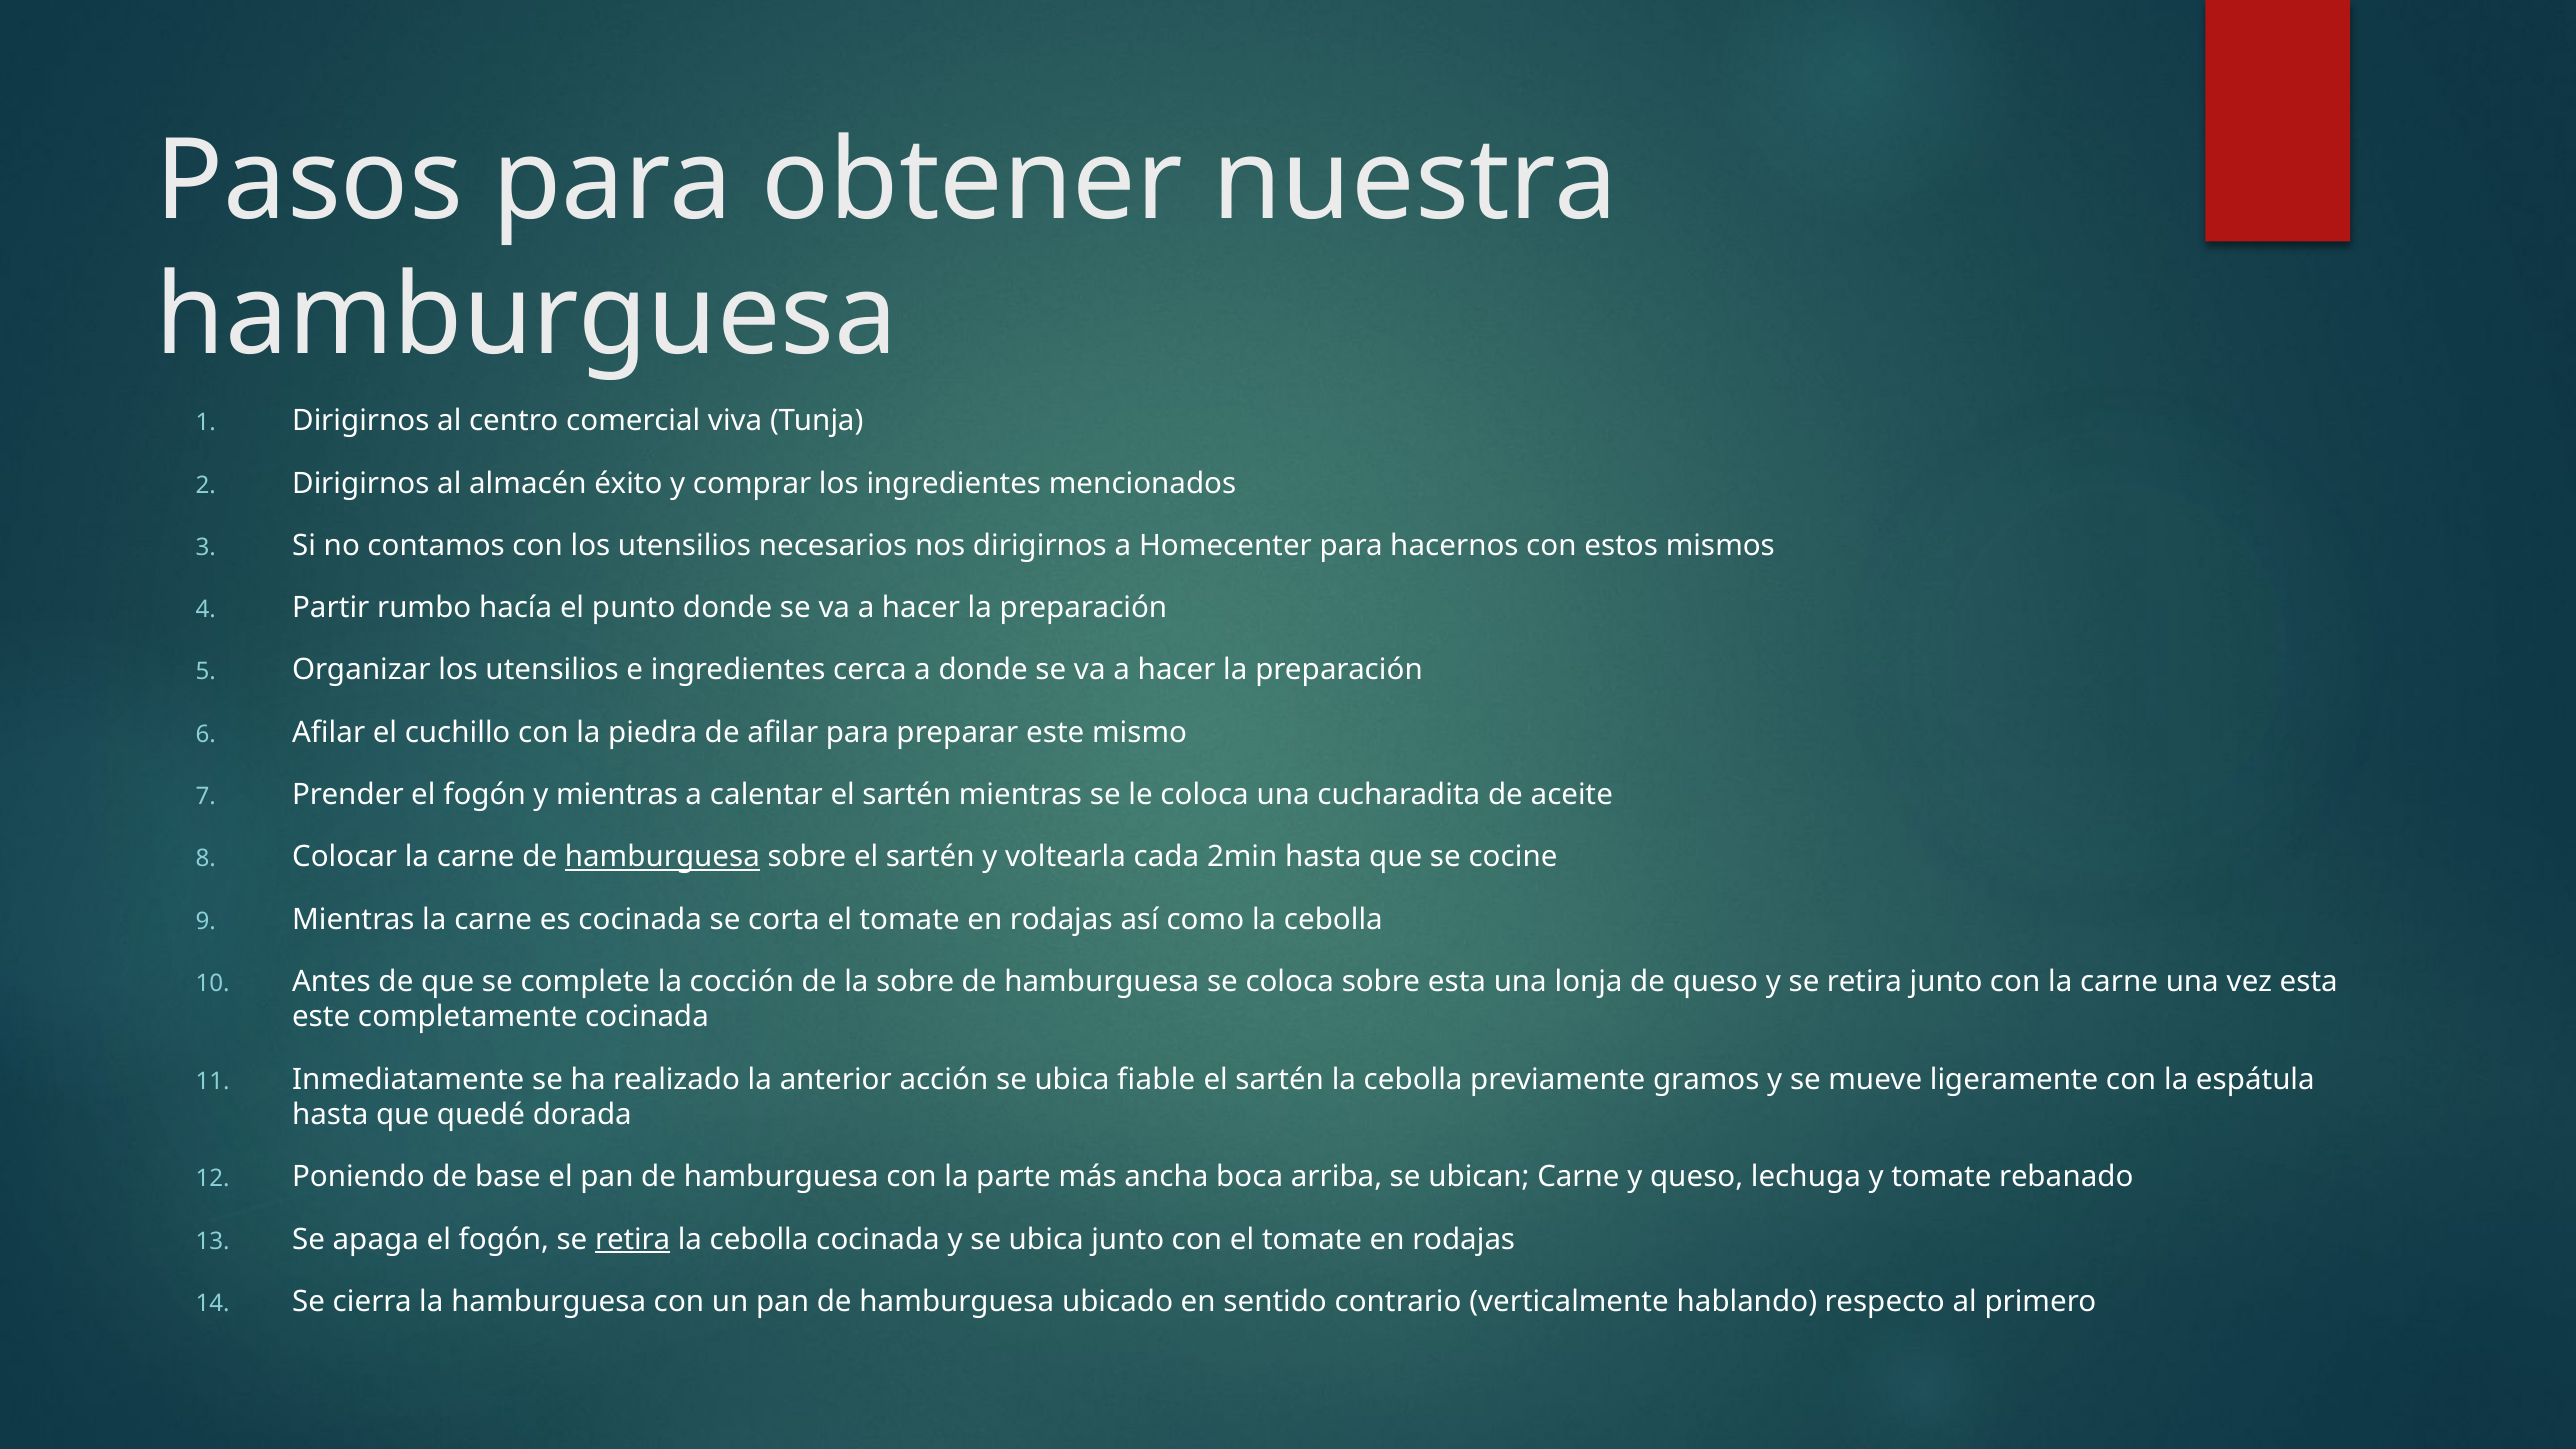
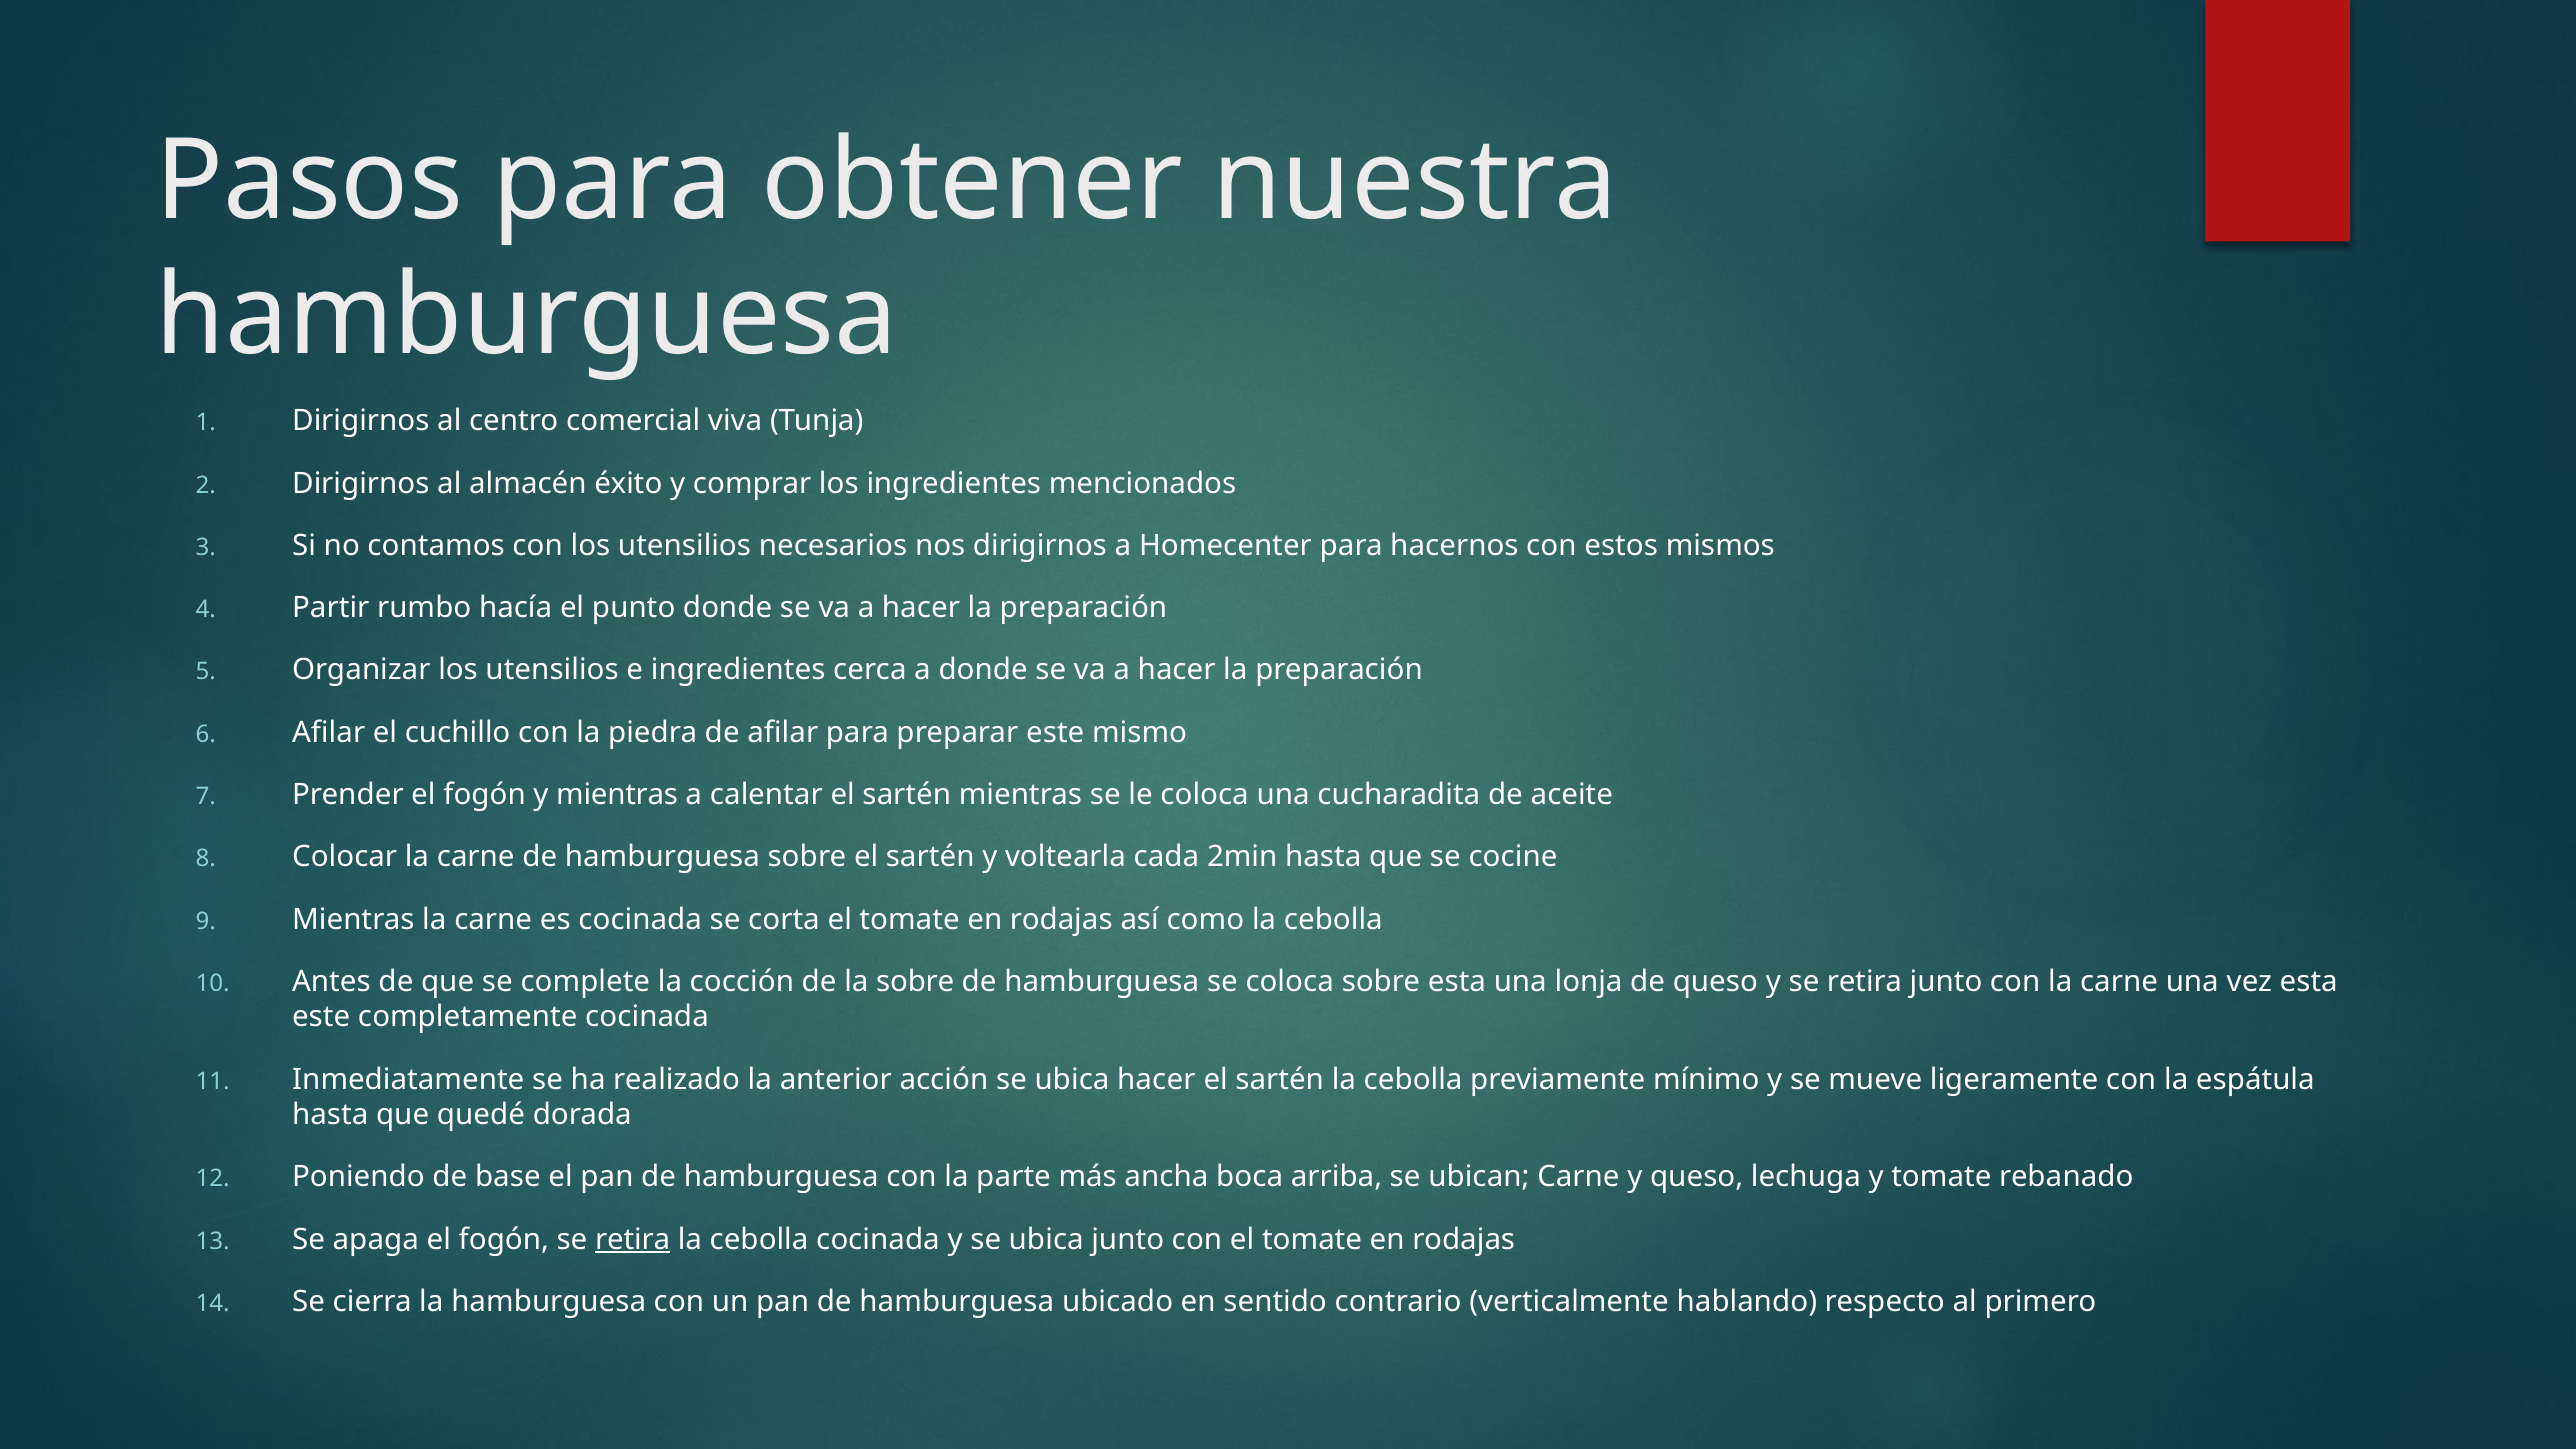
hamburguesa underline: present -> none (662, 857)
ubica fiable: fiable -> hacer (1156, 1079)
gramos: gramos -> mínimo (1706, 1079)
